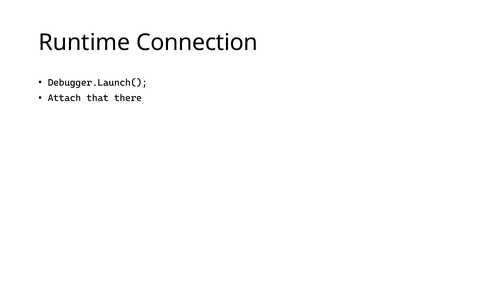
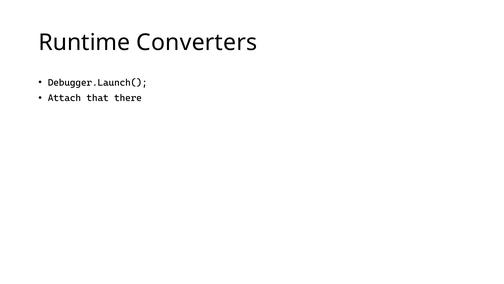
Connection: Connection -> Converters (197, 42)
